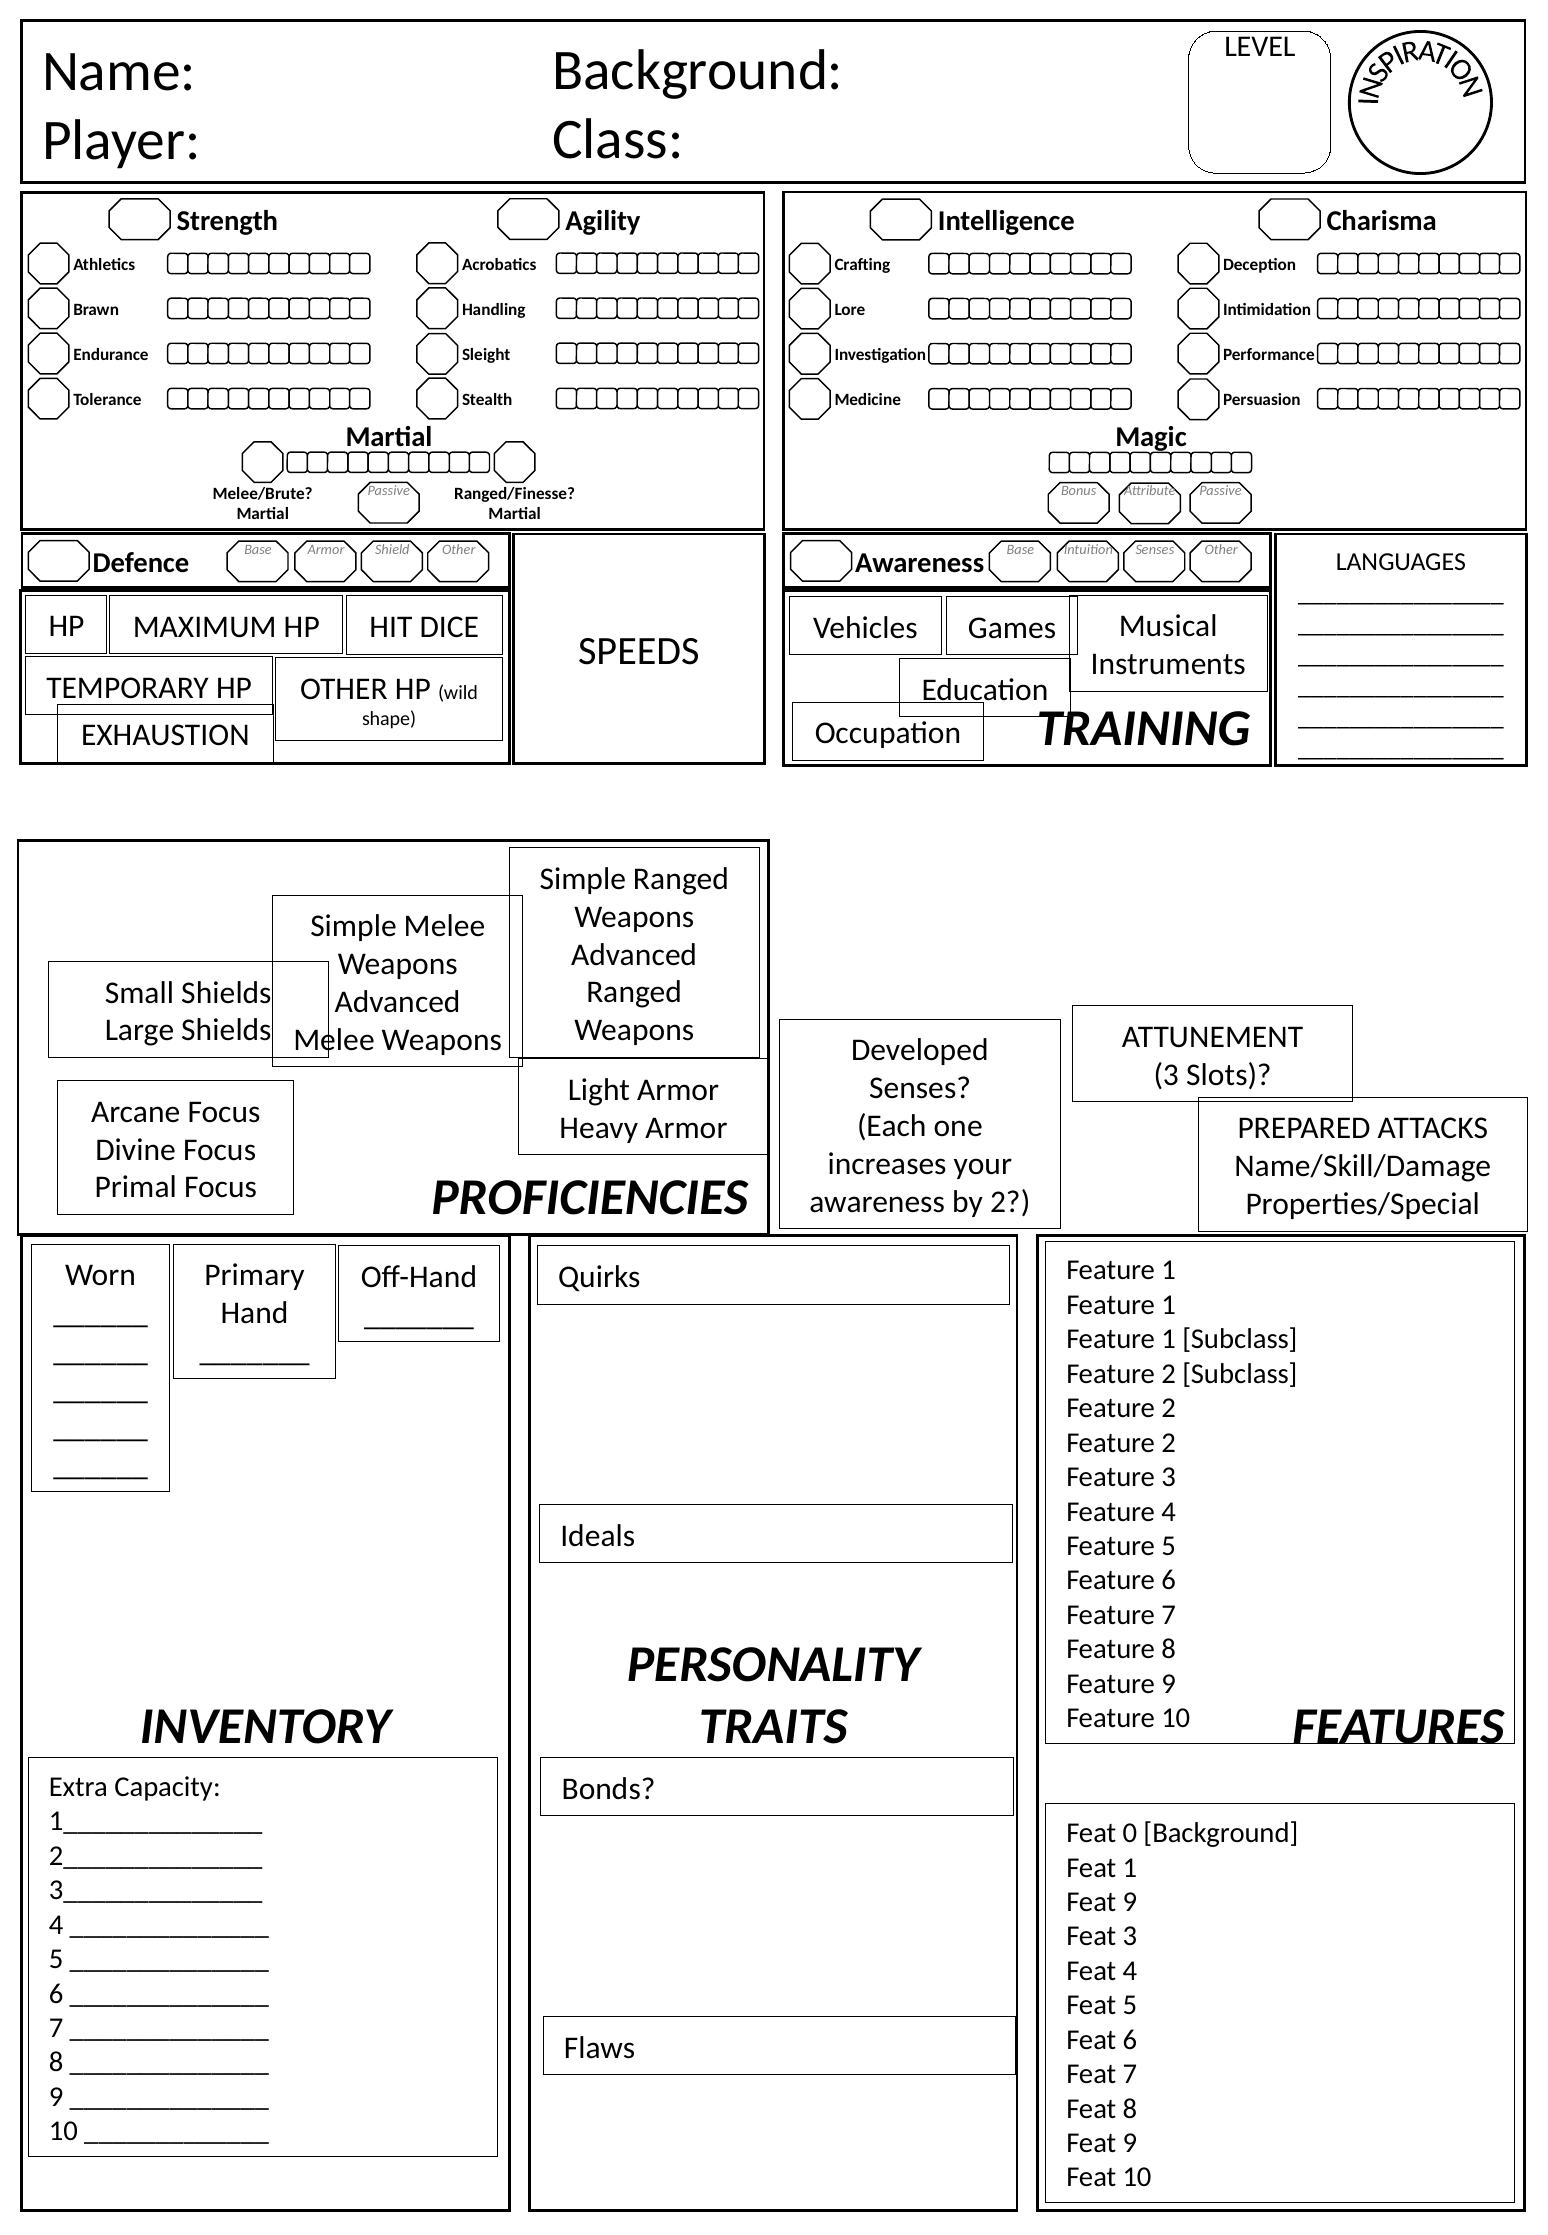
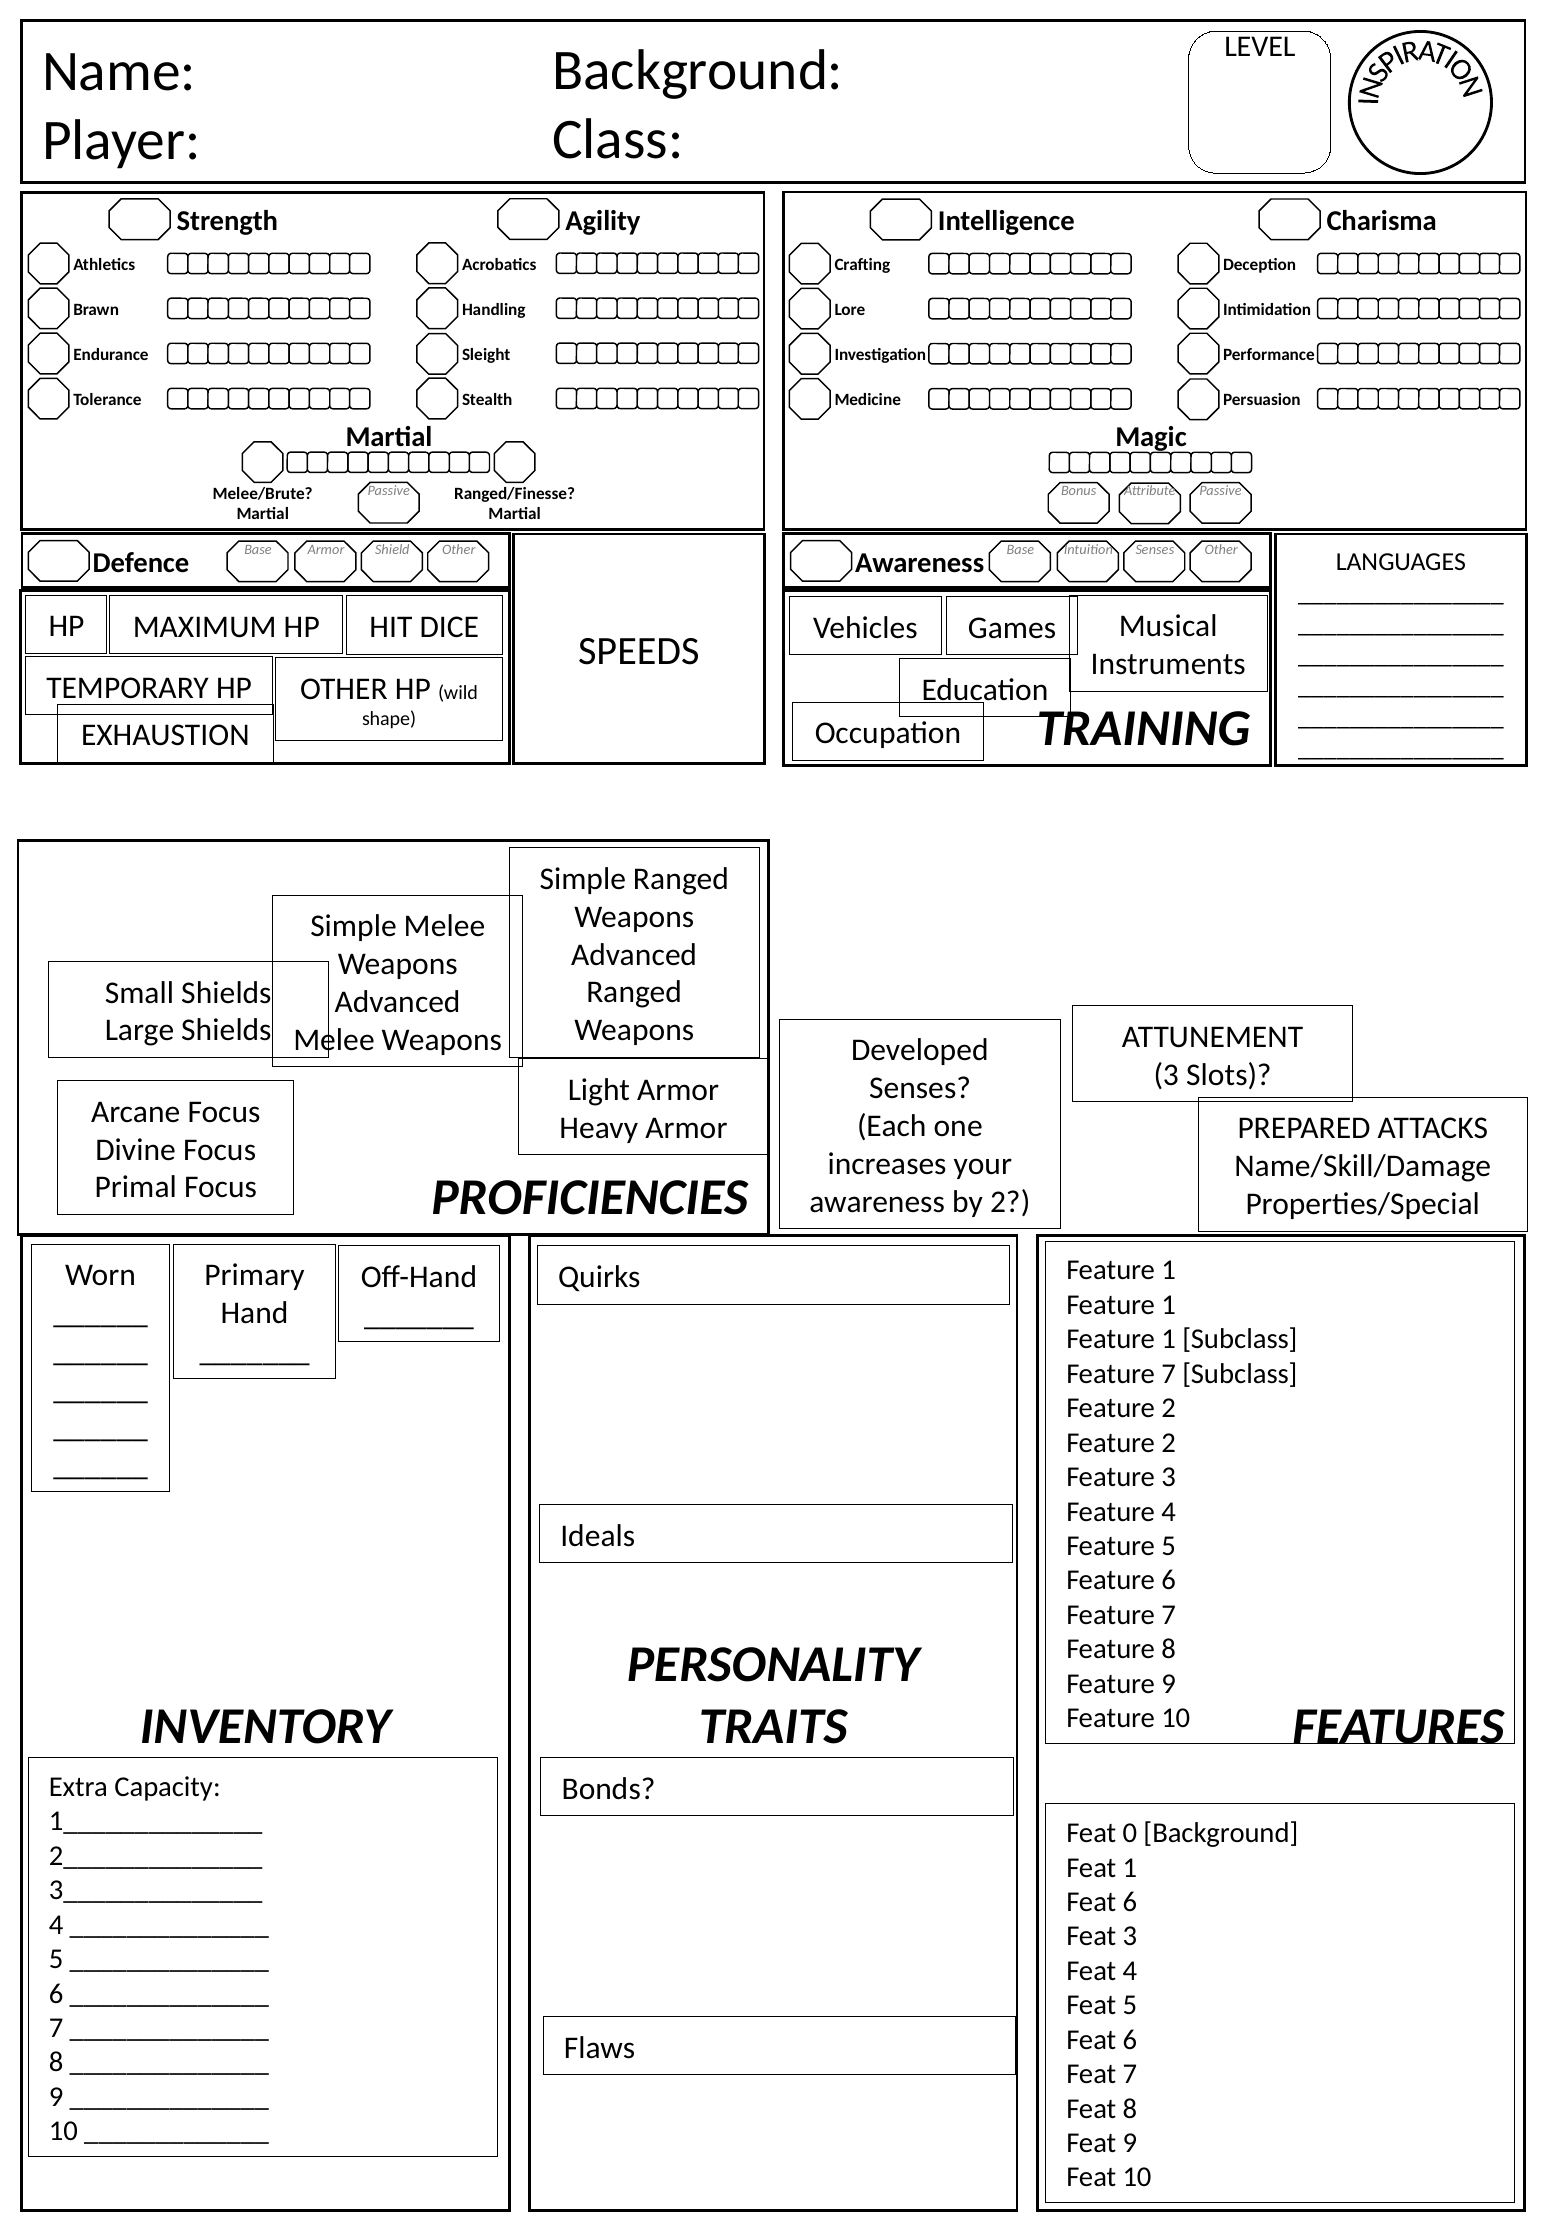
2: 2 -> 7 (1169, 1374)
9: 9 -> 6 (1130, 1903)
